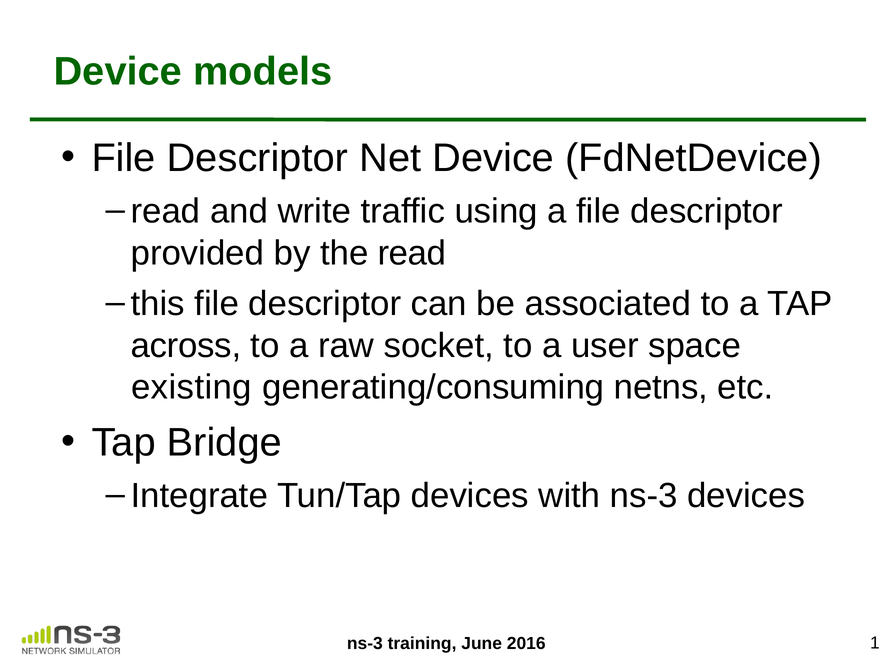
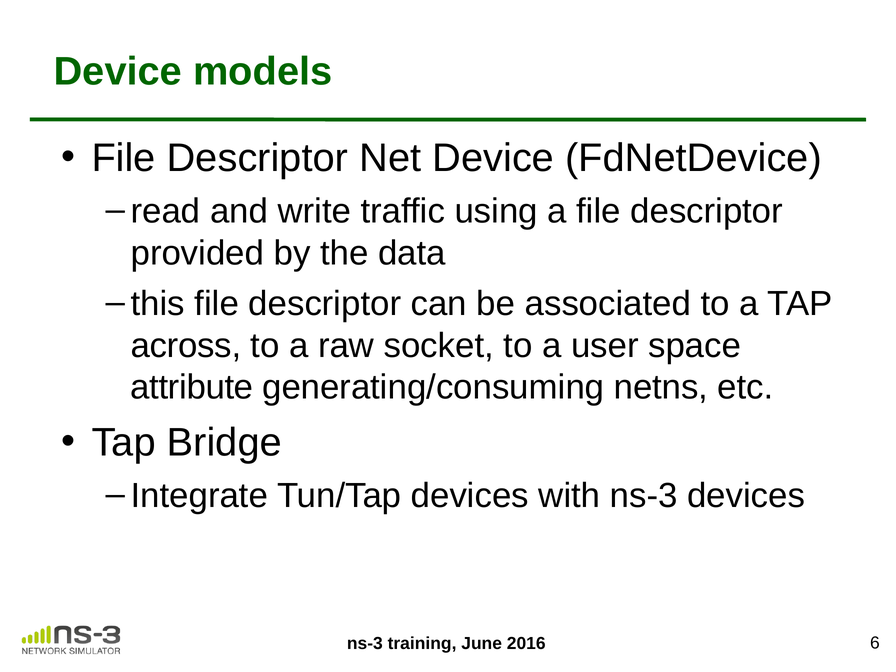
the read: read -> data (412, 253)
existing: existing -> attribute (192, 387)
1: 1 -> 6 (875, 643)
